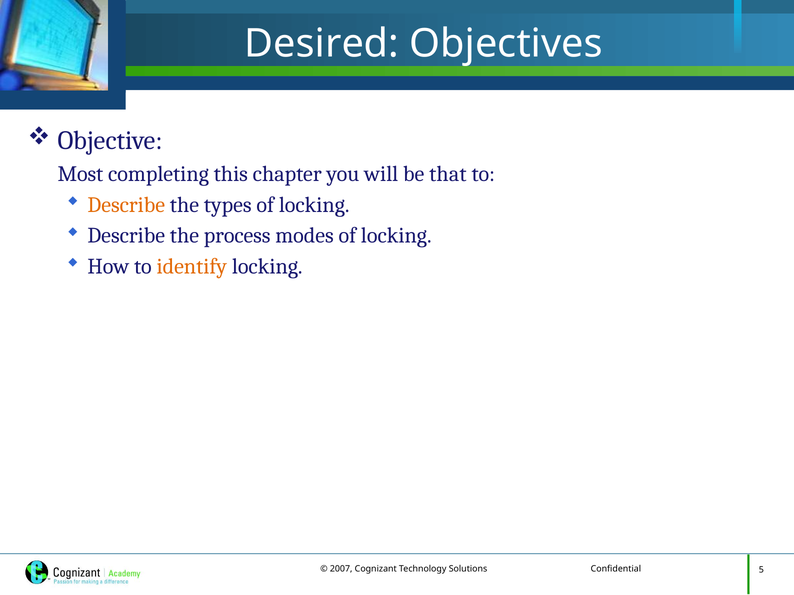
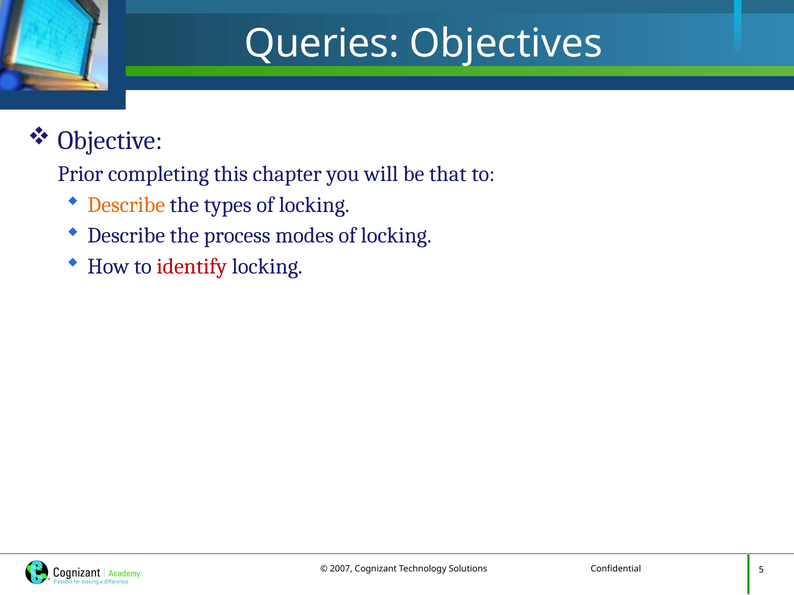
Desired: Desired -> Queries (322, 44)
Most: Most -> Prior (80, 174)
identify colour: orange -> red (192, 267)
